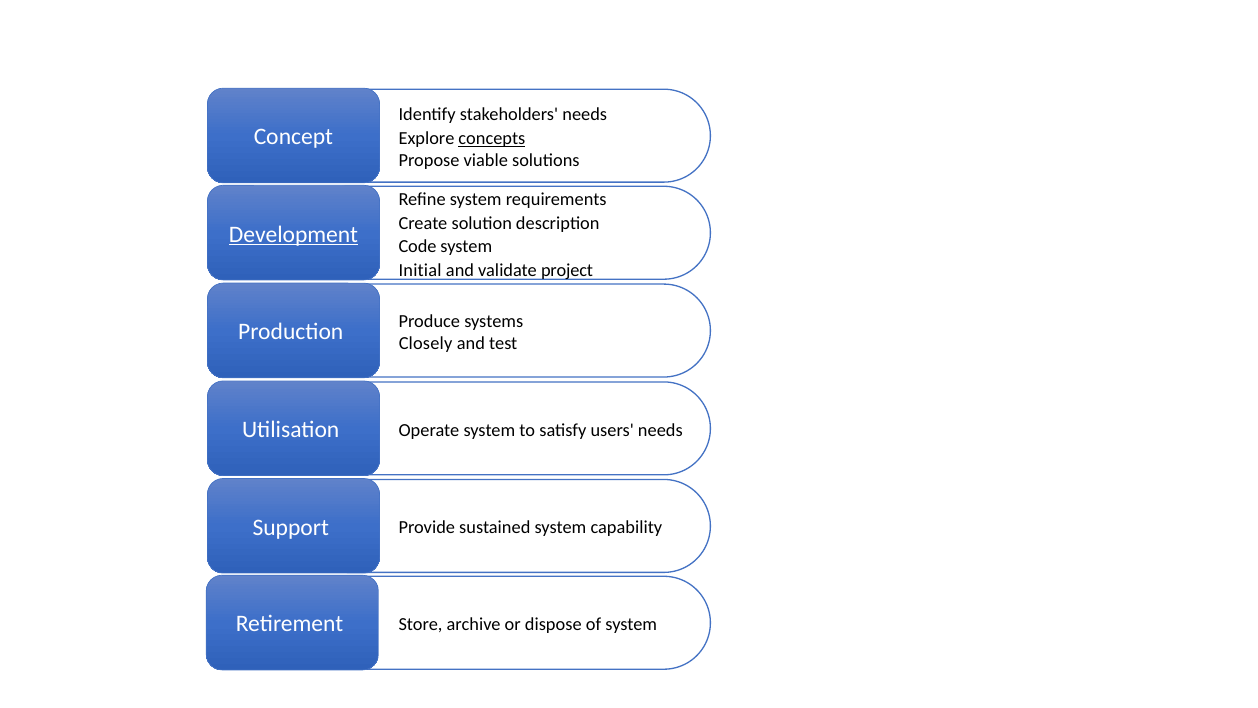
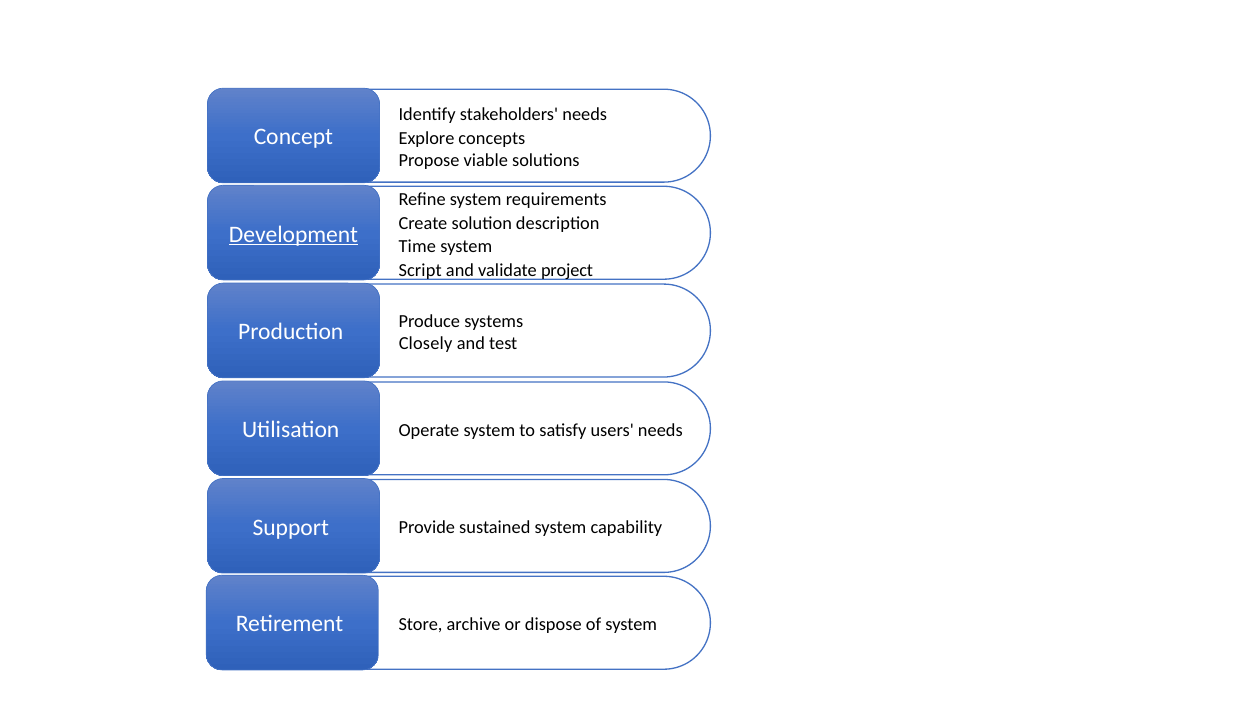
concepts underline: present -> none (492, 138)
Code: Code -> Time (417, 246)
Initial: Initial -> Script (420, 270)
